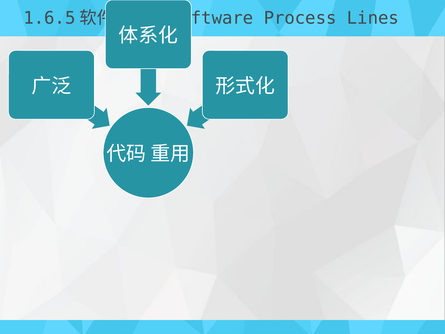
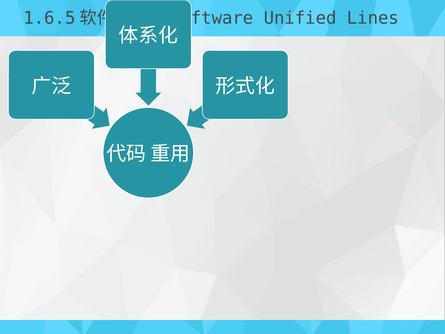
Process: Process -> Unified (300, 18)
